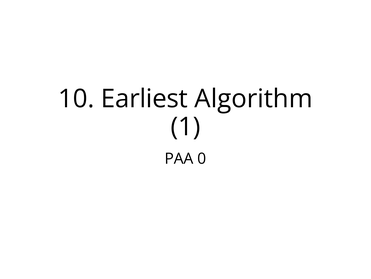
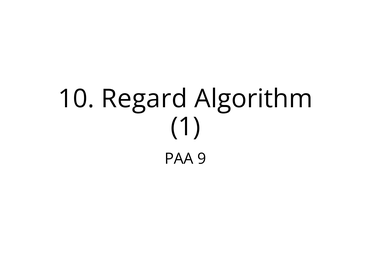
Earliest: Earliest -> Regard (144, 99)
0: 0 -> 9 (202, 158)
